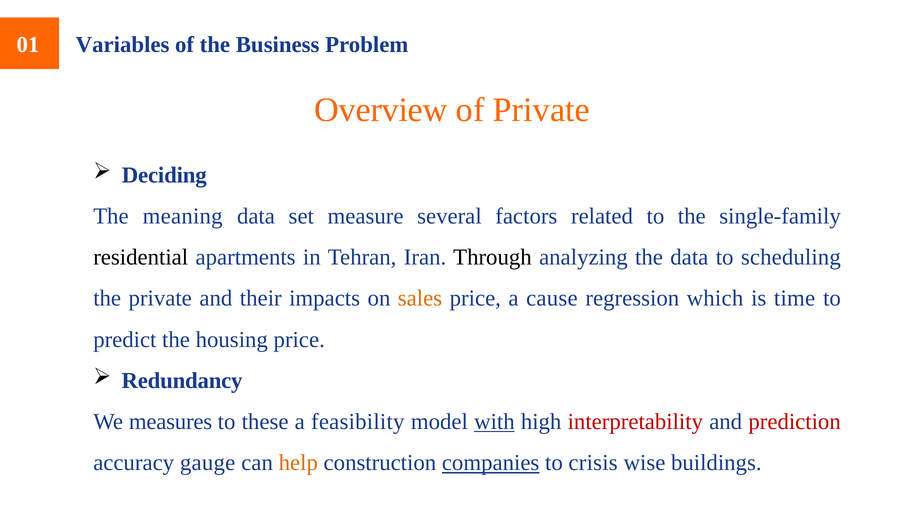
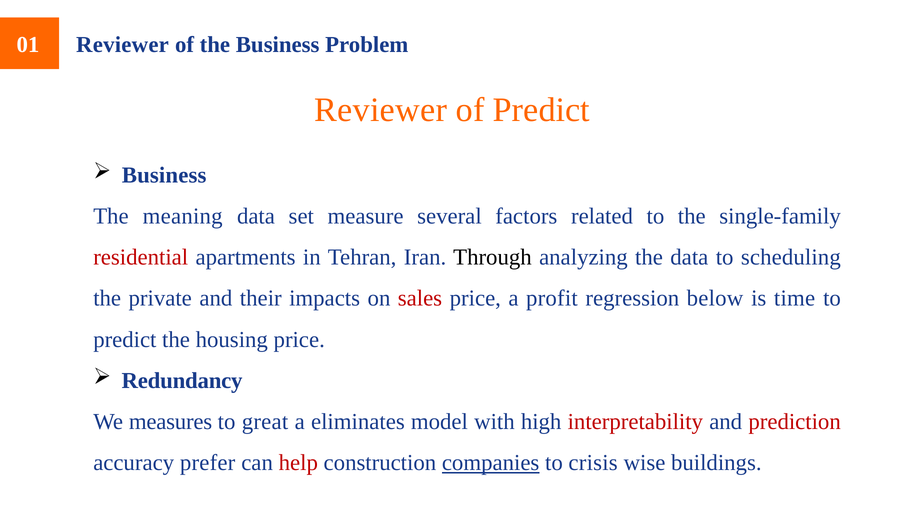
01 Variables: Variables -> Reviewer (122, 45)
Overview: Overview -> Reviewer (381, 110)
of Private: Private -> Predict (541, 110)
Deciding: Deciding -> Business (164, 175)
residential colour: black -> red (141, 257)
sales colour: orange -> red (420, 298)
cause: cause -> profit (552, 298)
which: which -> below (715, 298)
these: these -> great (265, 421)
feasibility: feasibility -> eliminates (358, 421)
with underline: present -> none (494, 421)
gauge: gauge -> prefer (208, 462)
help colour: orange -> red (298, 462)
